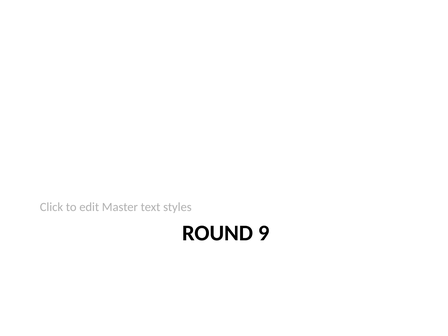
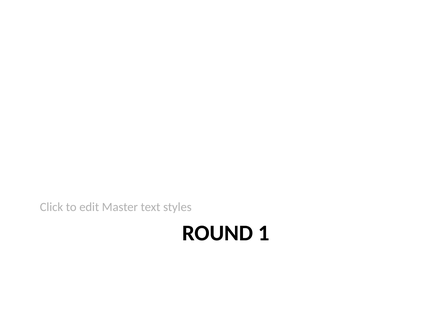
9: 9 -> 1 (264, 233)
